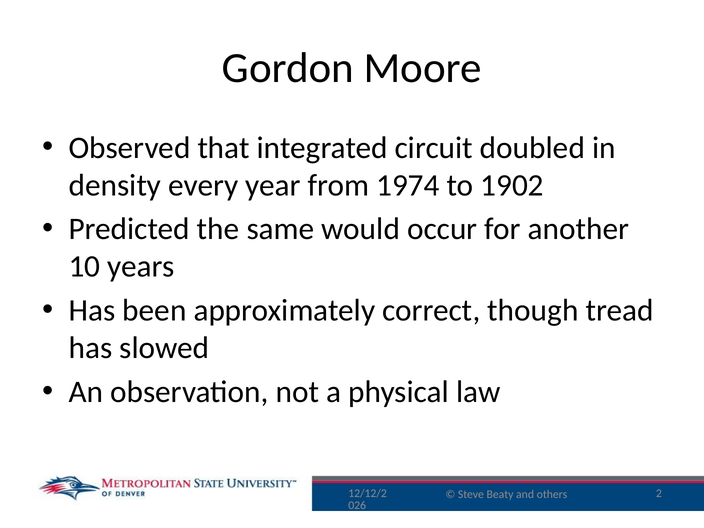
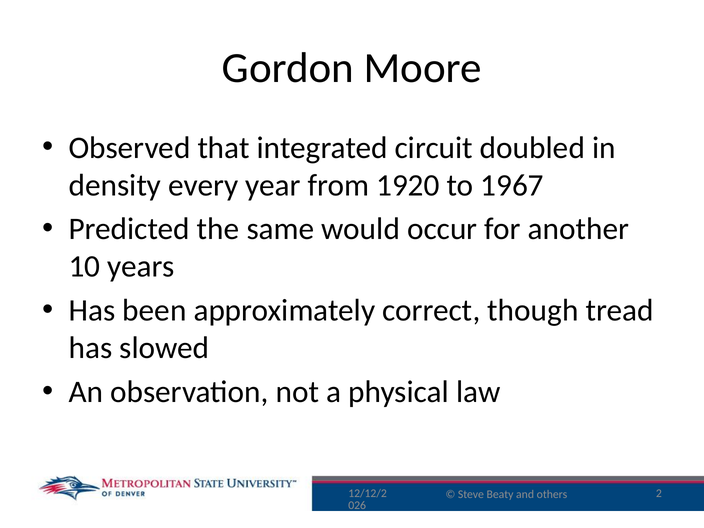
1974: 1974 -> 1920 (408, 185)
1902: 1902 -> 1967 (512, 185)
